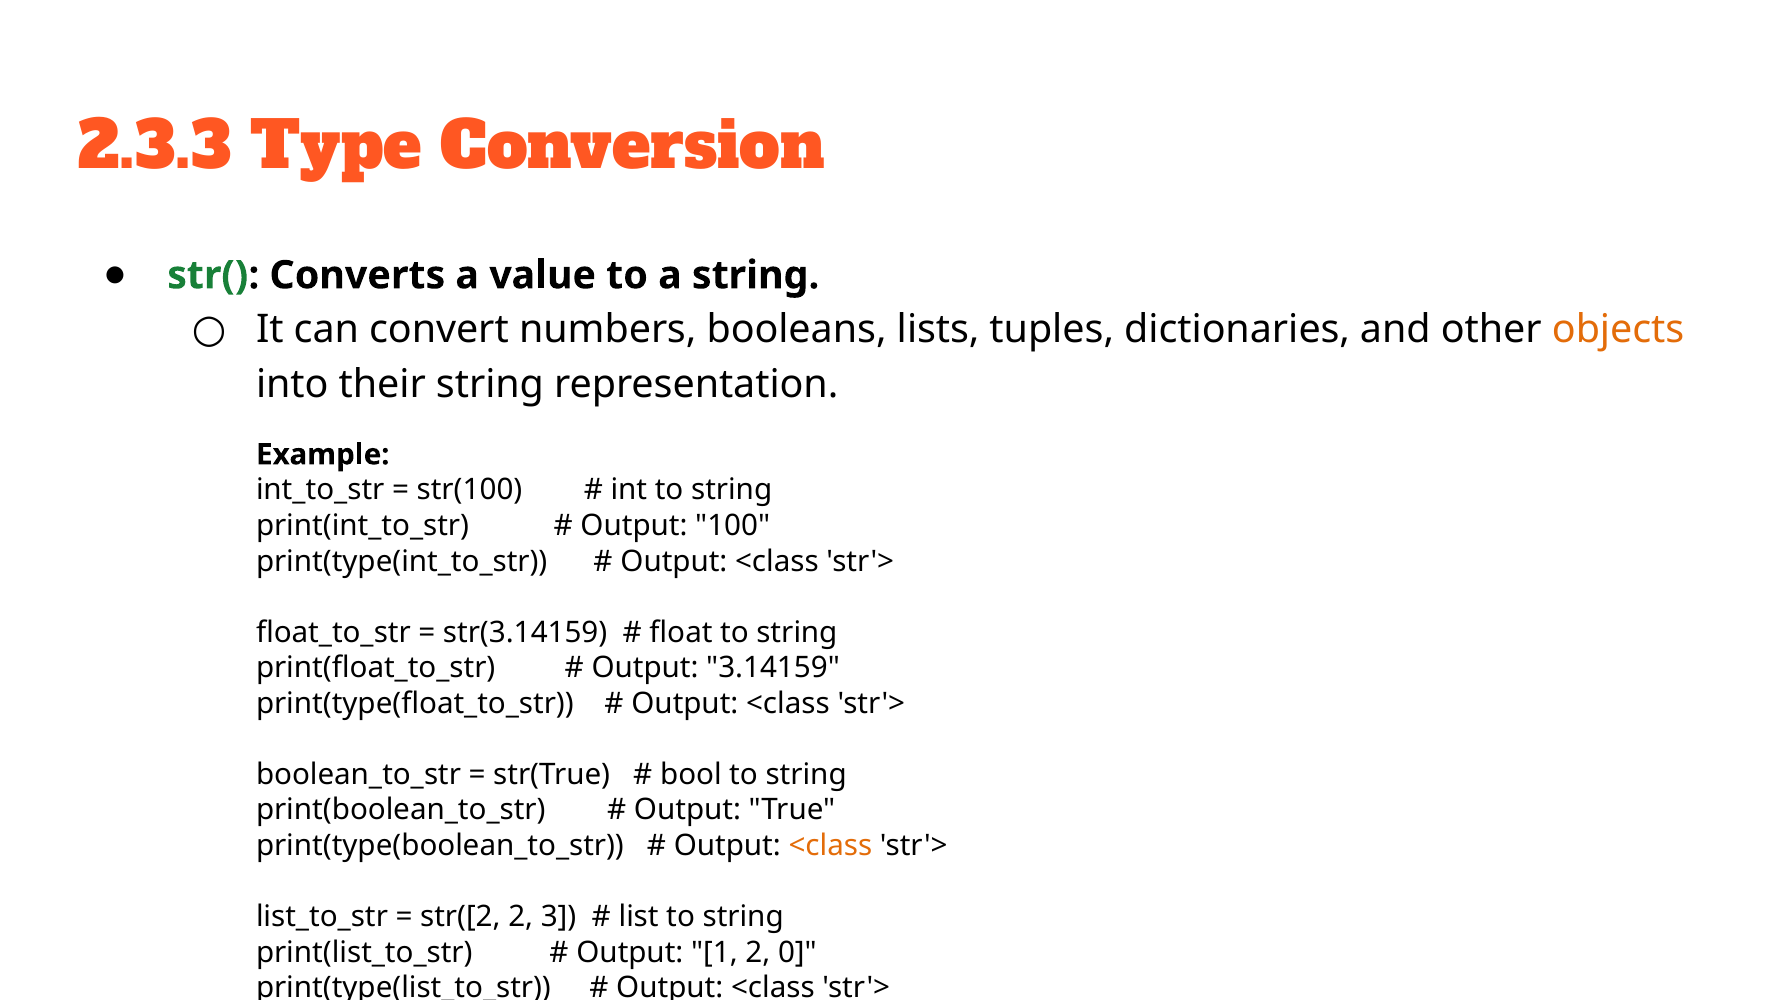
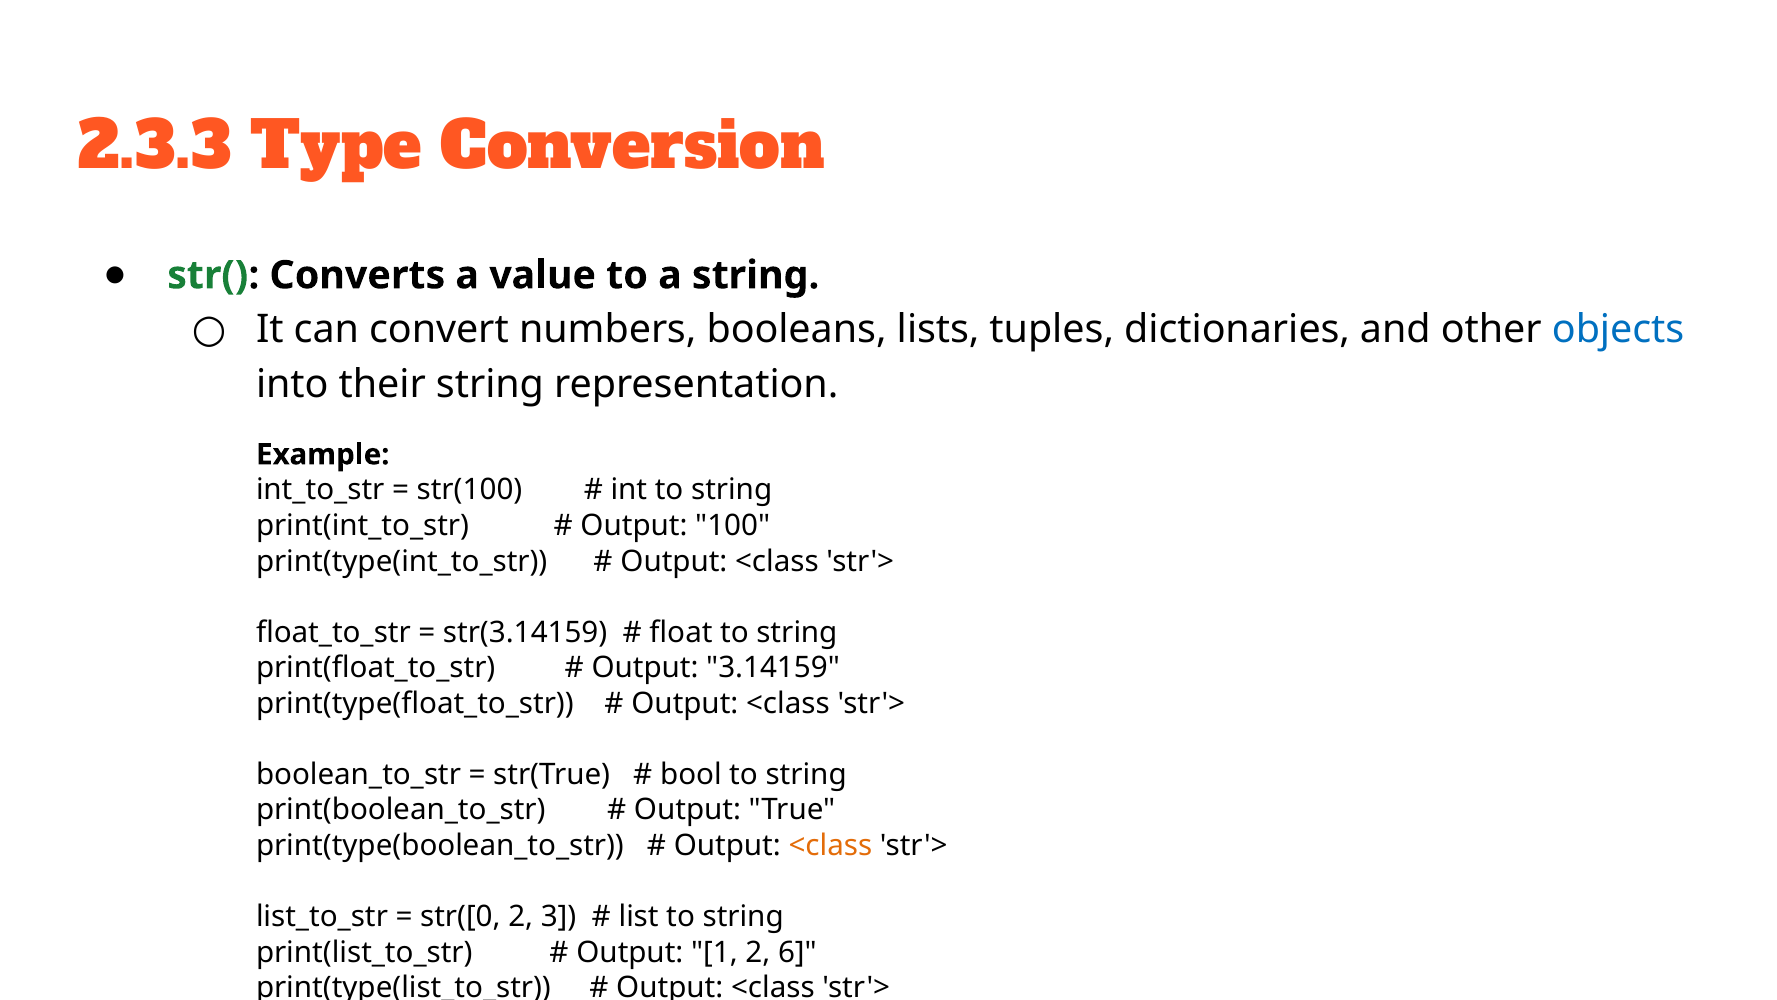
objects colour: orange -> blue (1618, 330)
str([2: str([2 -> str([0 (460, 916)
0: 0 -> 6 (797, 952)
